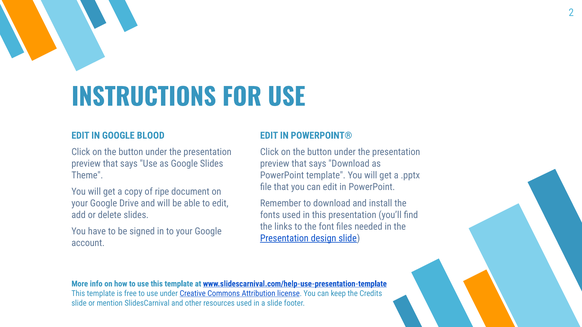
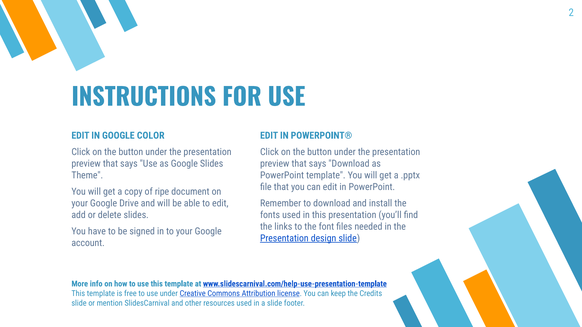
BLOOD: BLOOD -> COLOR (151, 136)
